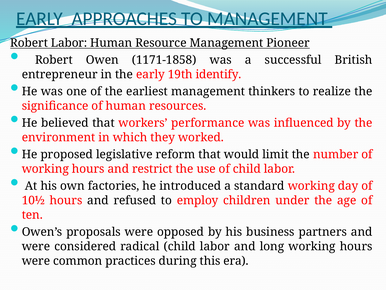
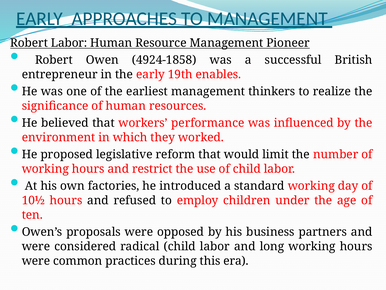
1171-1858: 1171-1858 -> 4924-1858 (164, 60)
identify: identify -> enables (218, 74)
